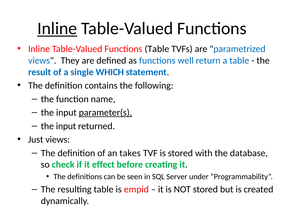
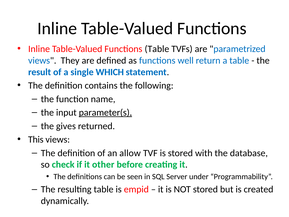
Inline underline: present -> none (57, 28)
input: input -> gives (66, 126)
Just: Just -> This (36, 139)
takes: takes -> allow (130, 153)
effect: effect -> other (103, 164)
